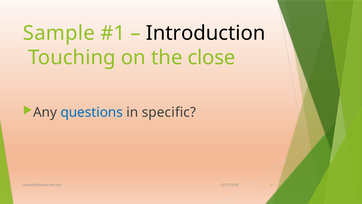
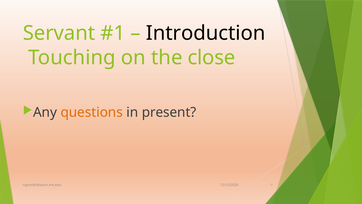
Sample: Sample -> Servant (59, 33)
questions colour: blue -> orange (92, 112)
specific: specific -> present (169, 112)
